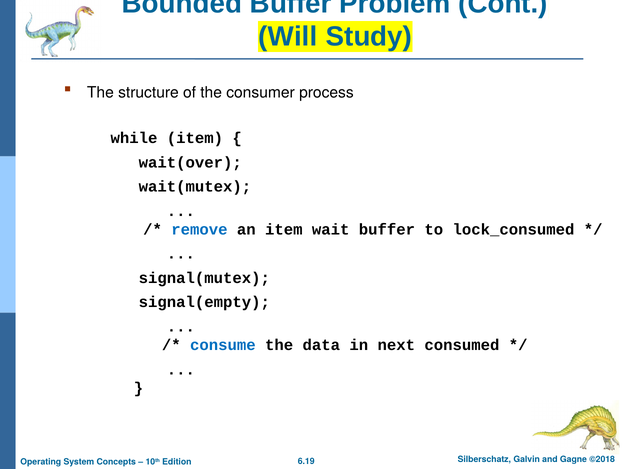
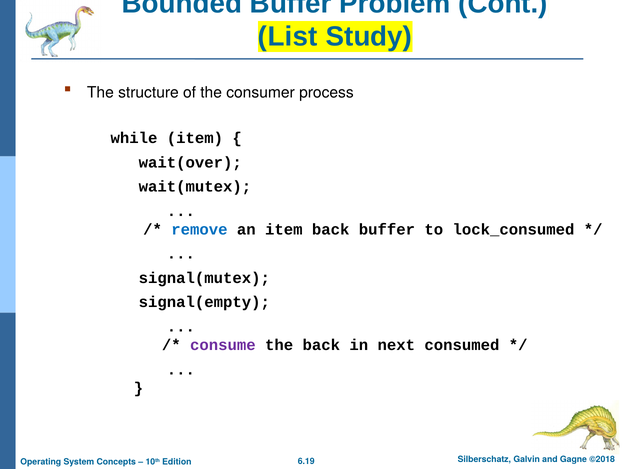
Will: Will -> List (288, 37)
item wait: wait -> back (331, 229)
consume colour: blue -> purple (223, 345)
the data: data -> back (321, 345)
